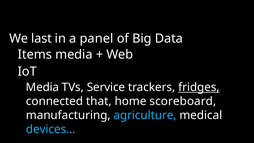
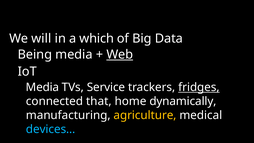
last: last -> will (41, 39)
panel: panel -> which (97, 39)
Items: Items -> Being (35, 55)
Web underline: none -> present (120, 55)
scoreboard: scoreboard -> dynamically (183, 101)
agriculture colour: light blue -> yellow (145, 115)
